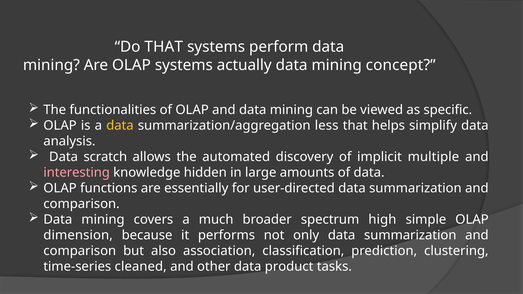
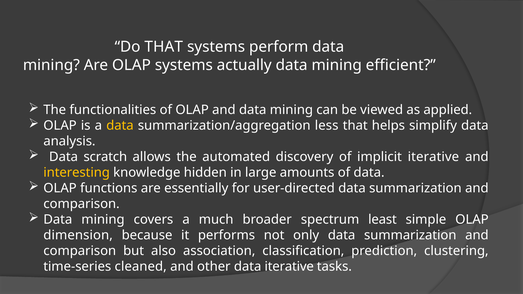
concept: concept -> efficient (401, 65)
specific: specific -> applied (448, 110)
implicit multiple: multiple -> iterative (433, 157)
interesting colour: pink -> yellow (77, 173)
high: high -> least (382, 220)
data product: product -> iterative (289, 267)
